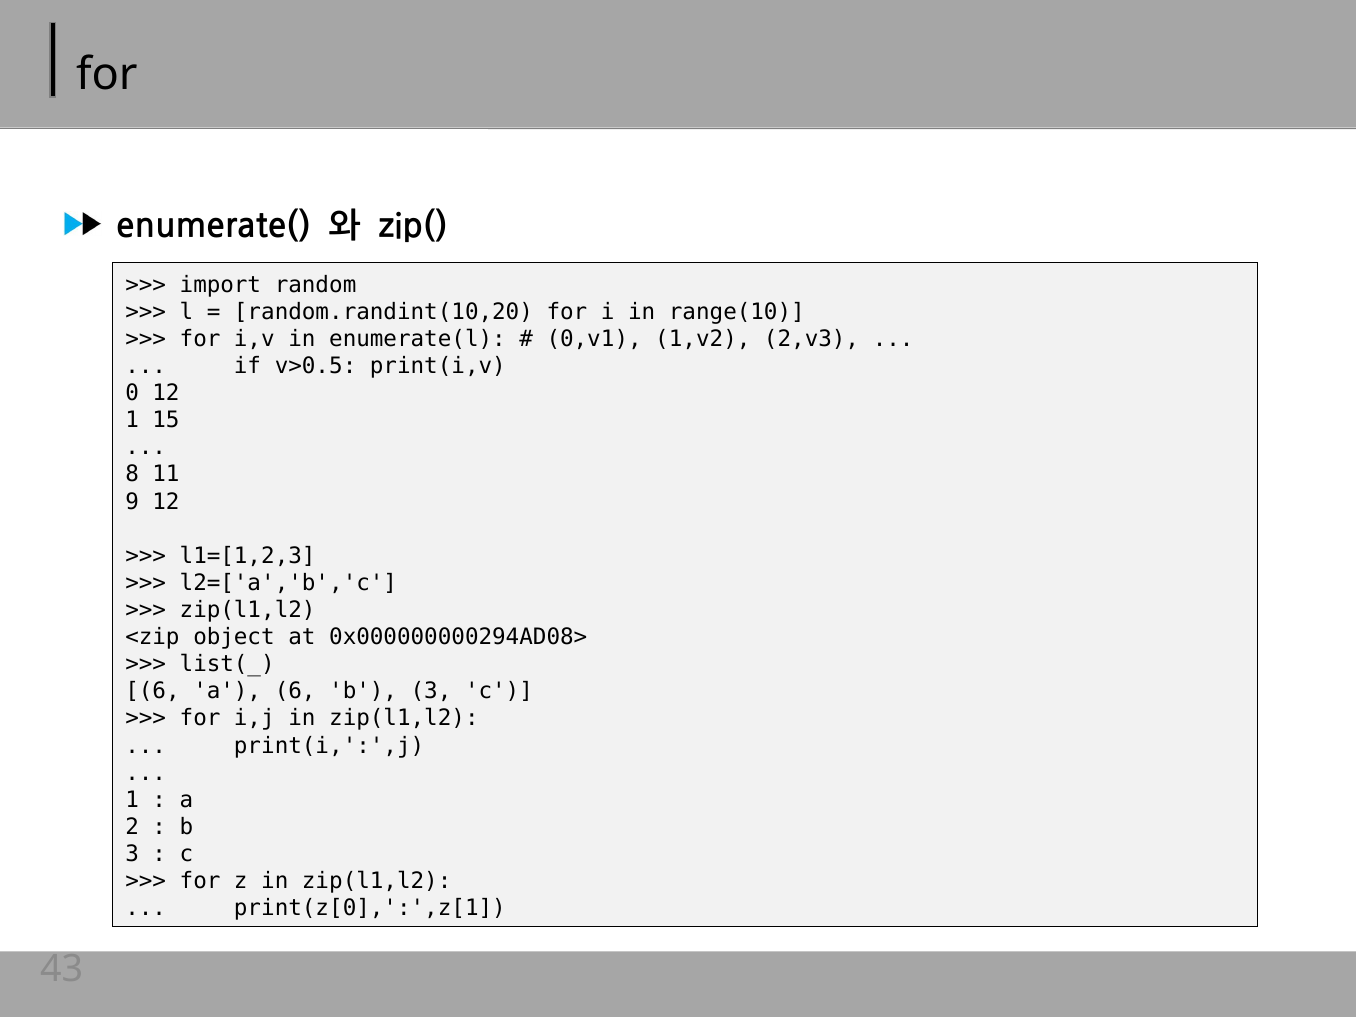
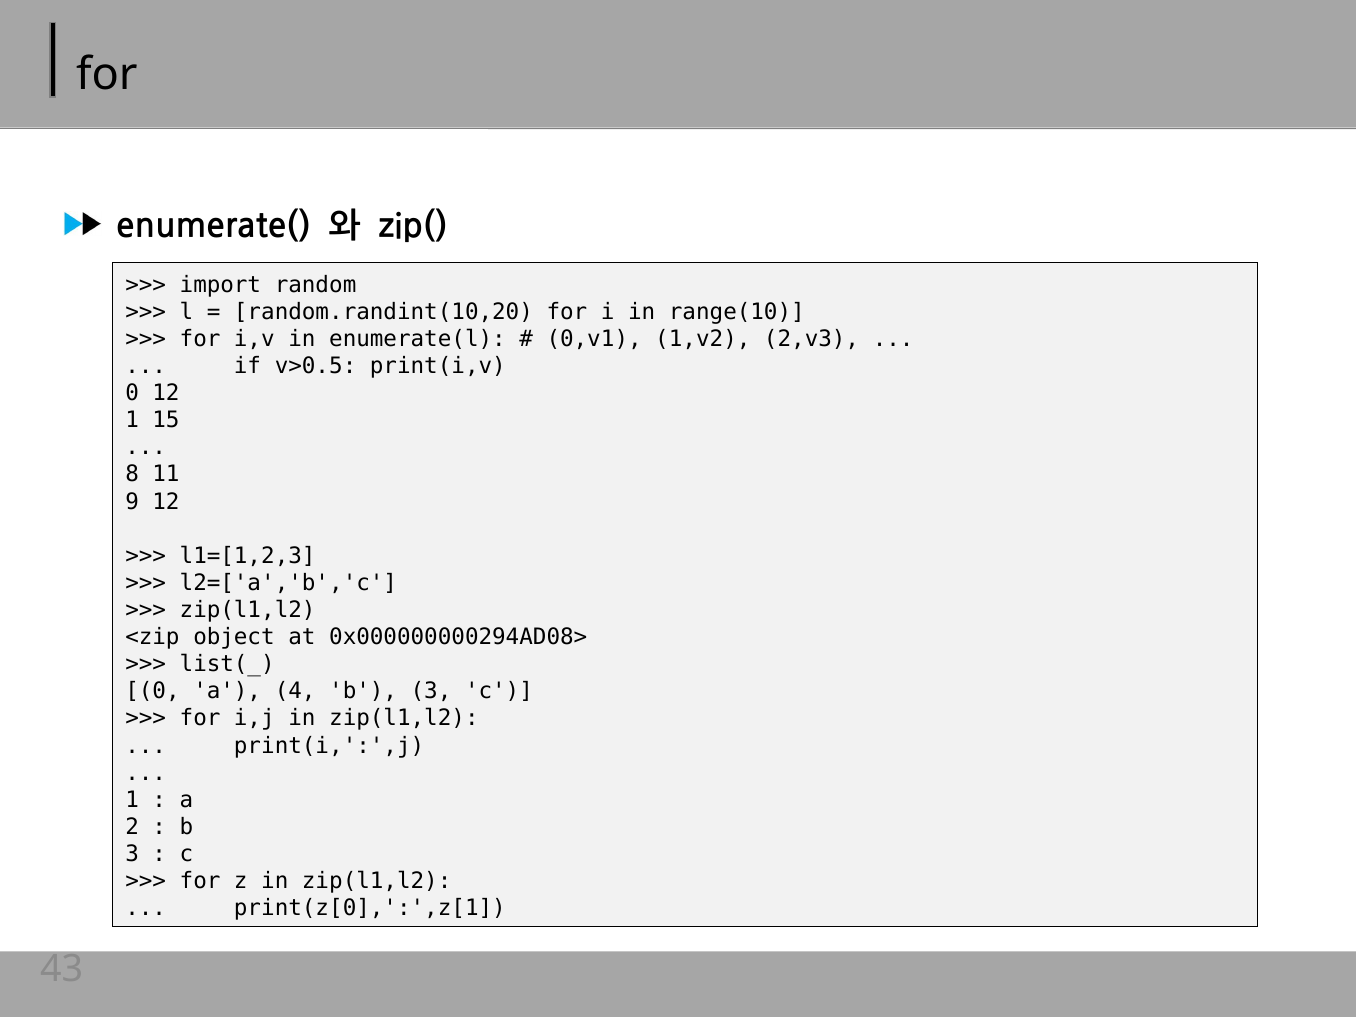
6: 6 -> 0 (152, 691)
a 6: 6 -> 4 (295, 691)
